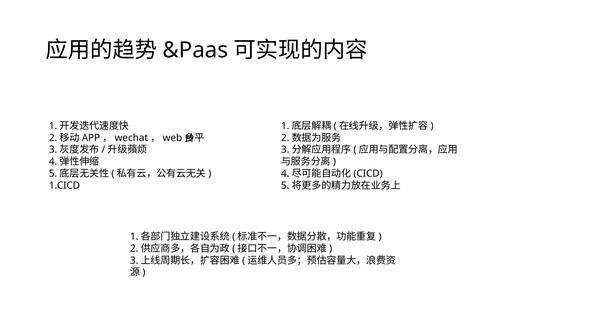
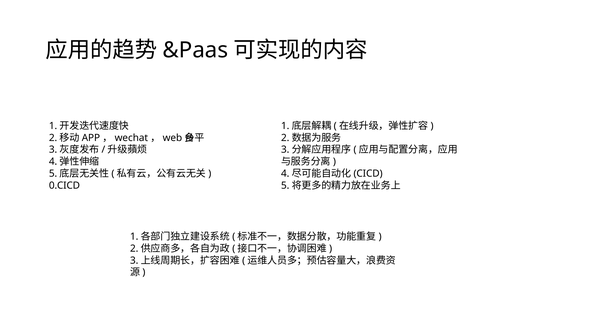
1.CICD: 1.CICD -> 0.CICD (64, 186)
